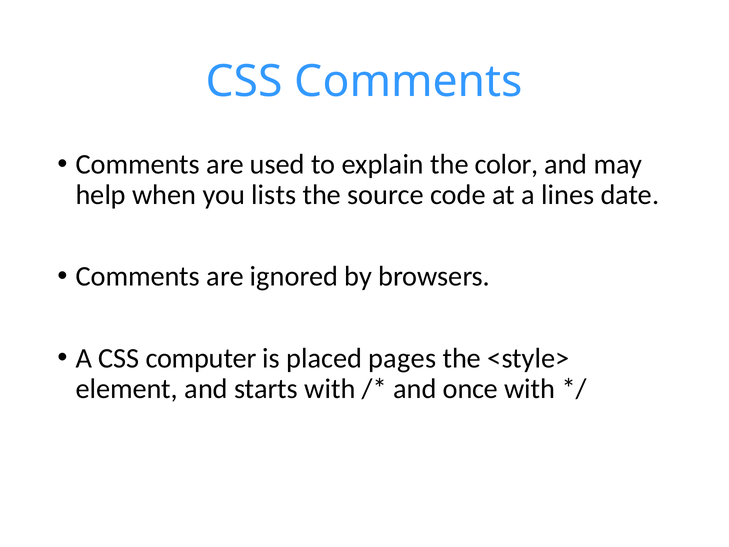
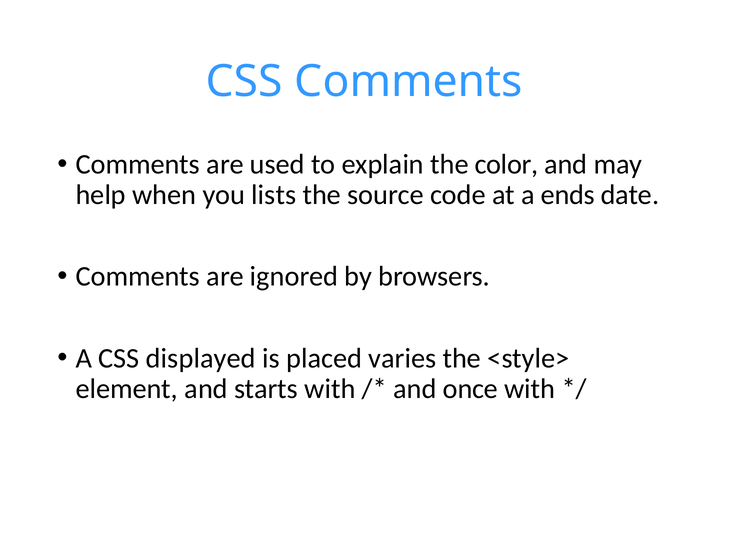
lines: lines -> ends (568, 195)
computer: computer -> displayed (201, 358)
pages: pages -> varies (402, 358)
